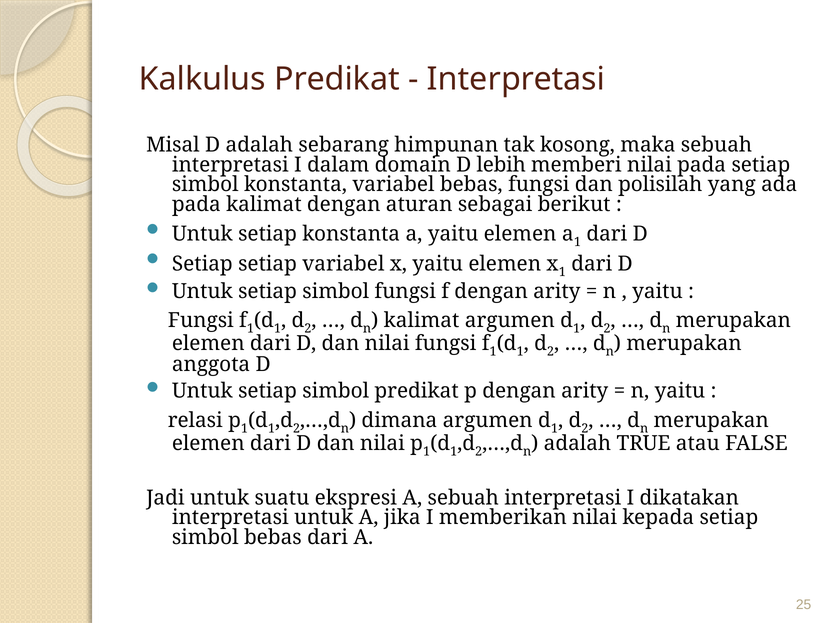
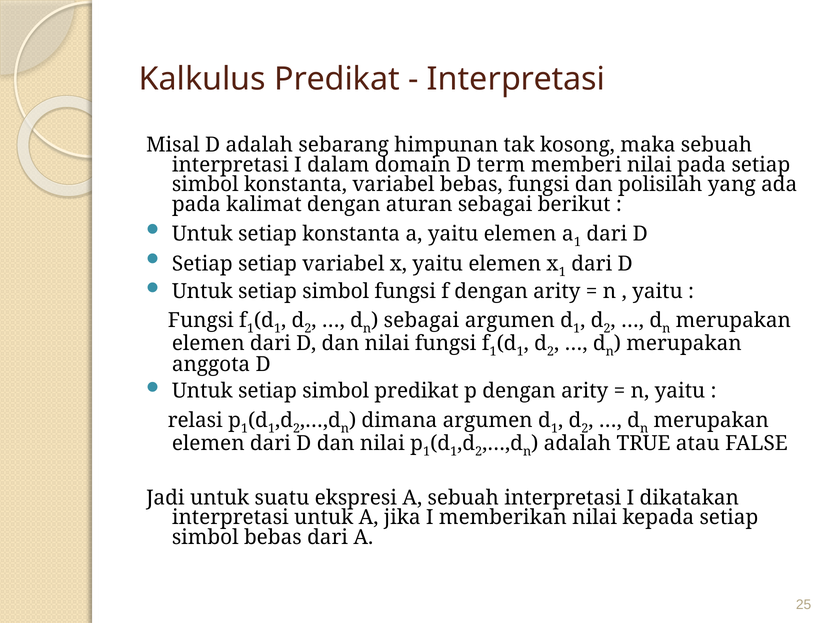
lebih: lebih -> term (501, 165)
kalimat: kalimat -> sebagai (421, 321)
